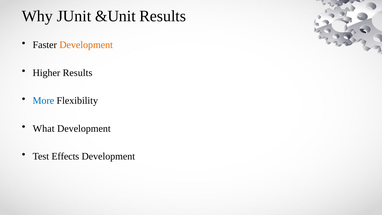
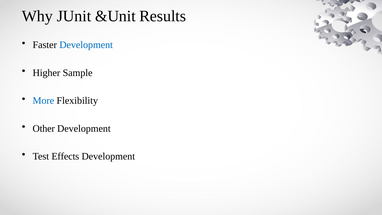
Development colour: orange -> blue (86, 45)
Higher Results: Results -> Sample (78, 73)
What: What -> Other (44, 128)
